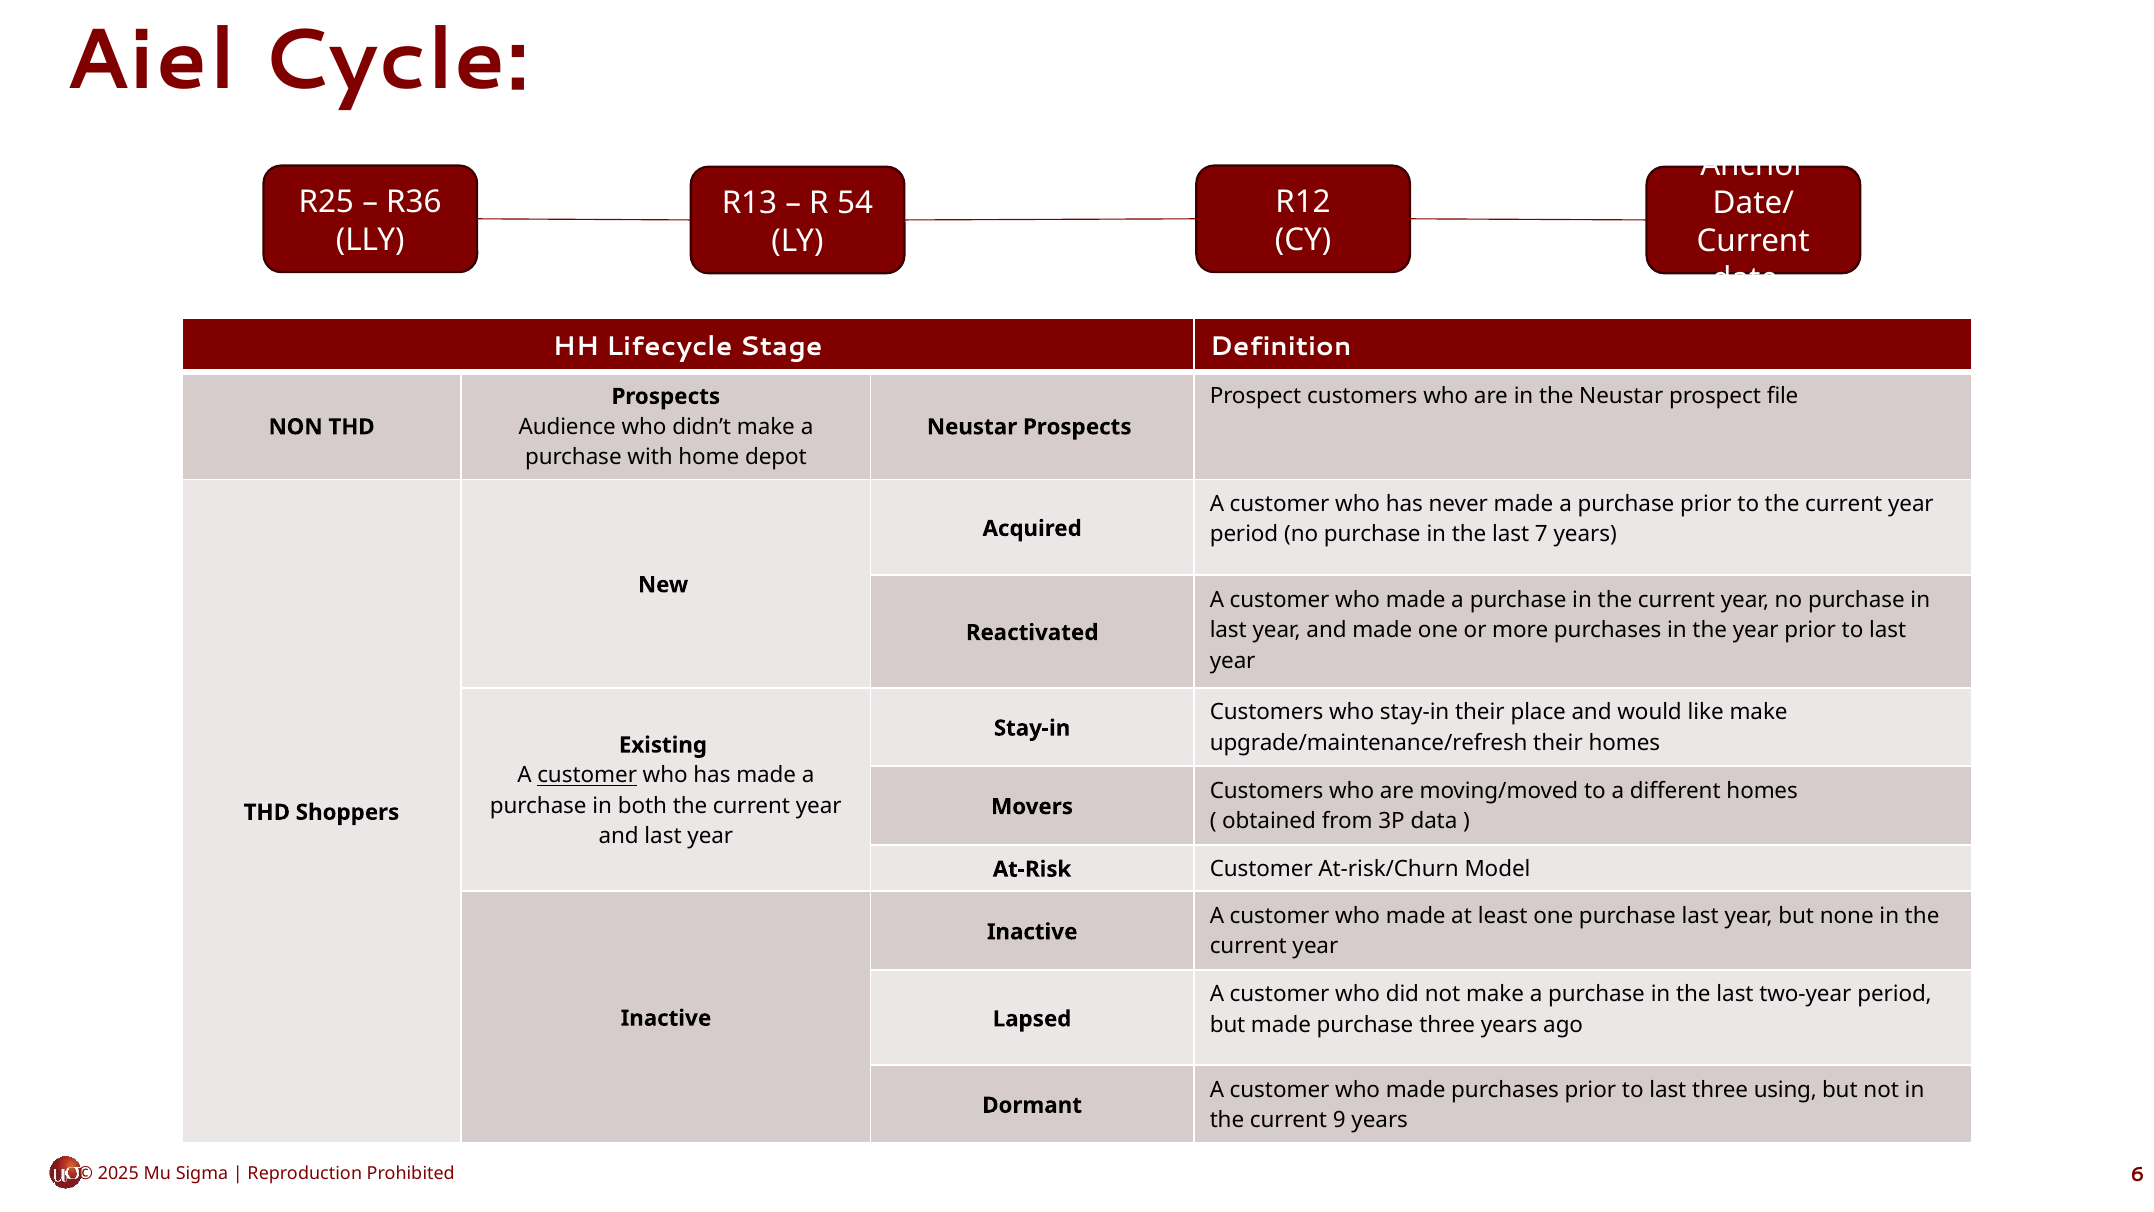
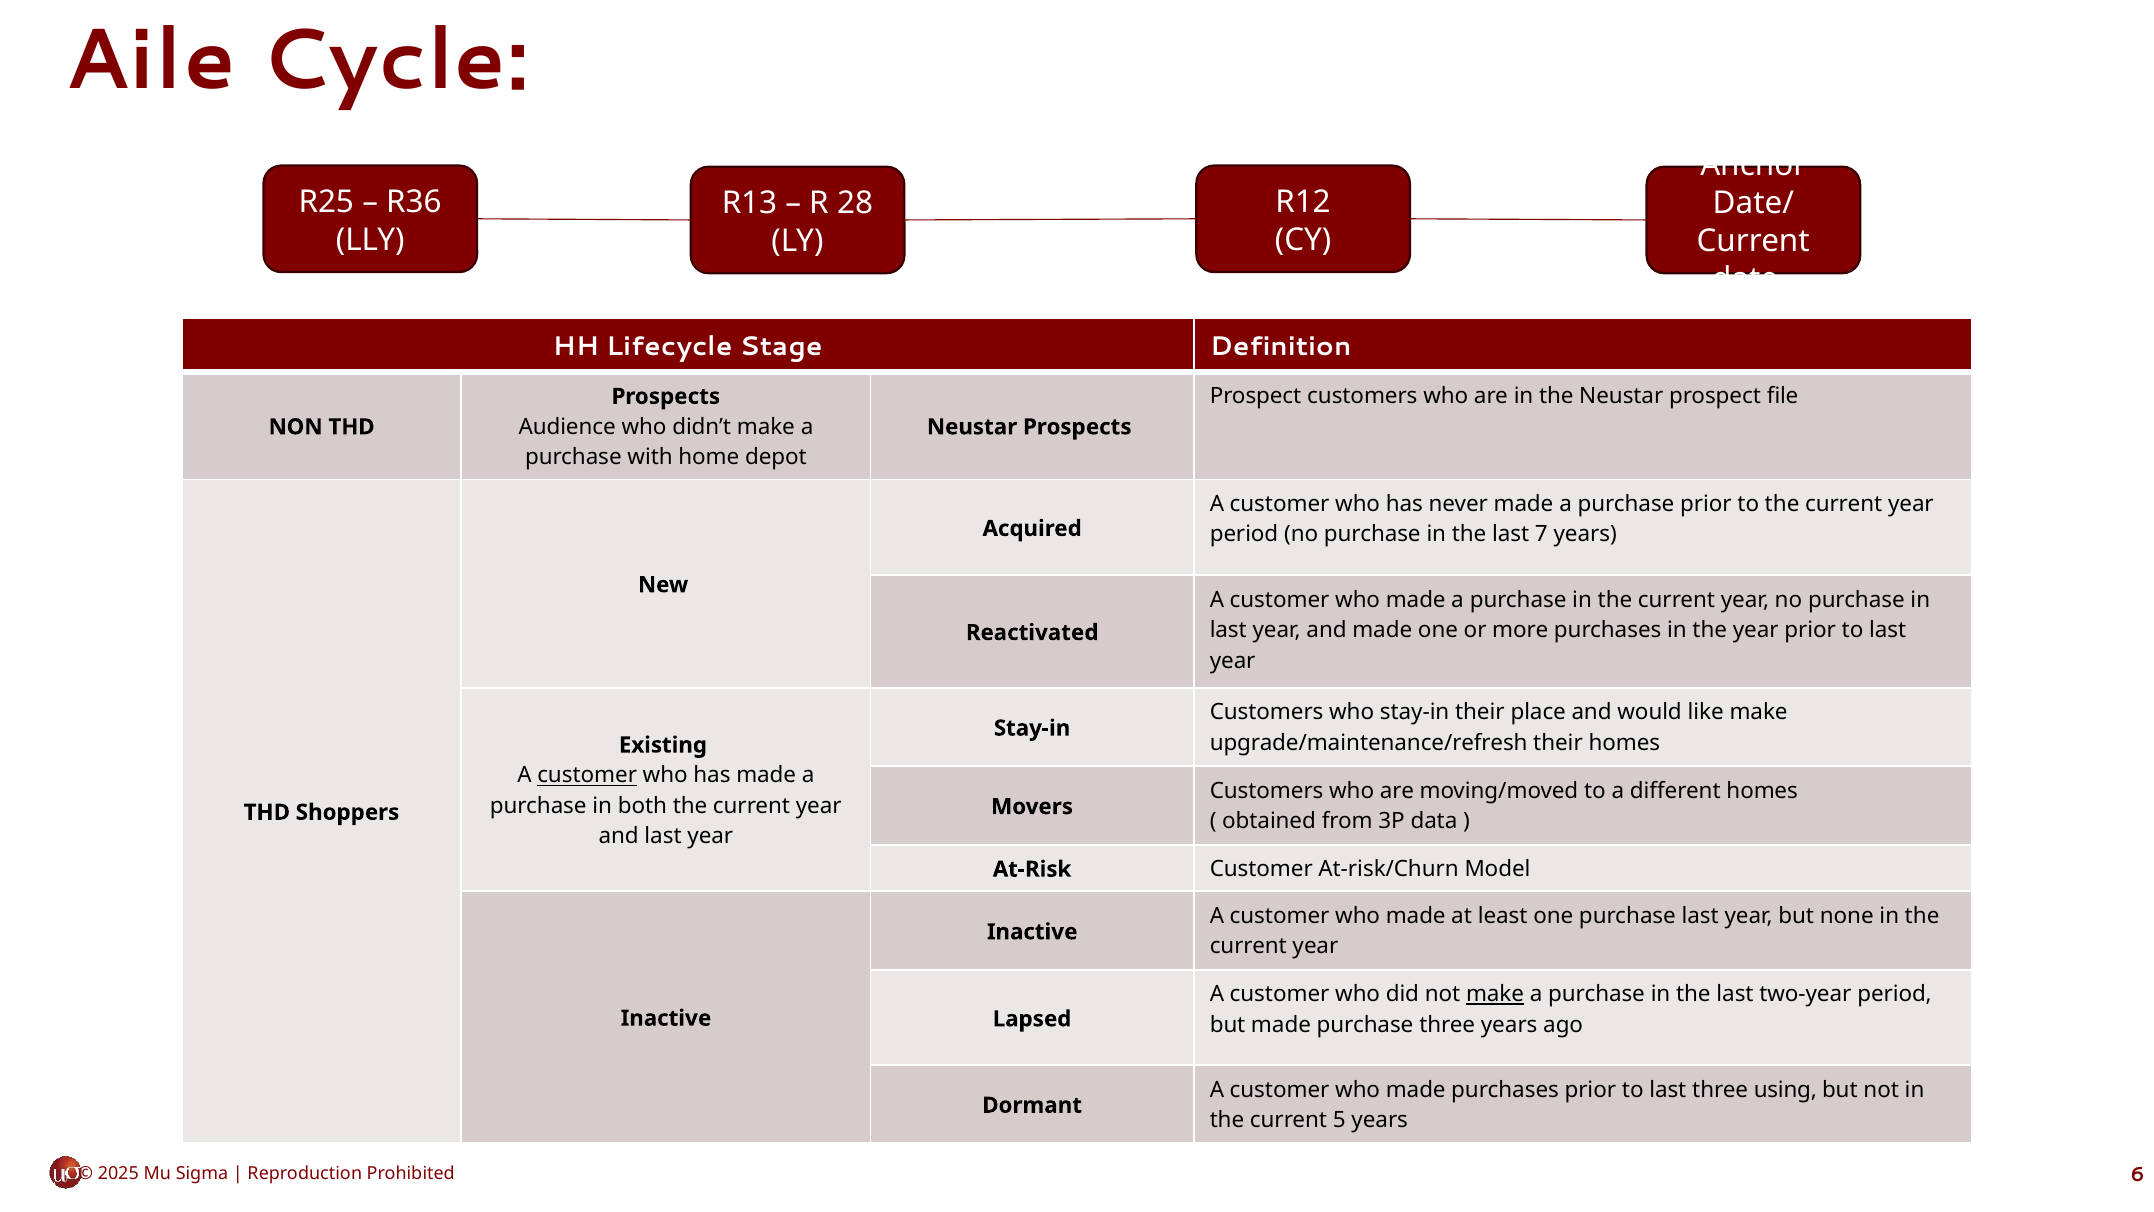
Aiel: Aiel -> Aile (150, 60)
54: 54 -> 28 (855, 203)
make underline: none -> present (1495, 994)
9: 9 -> 5 (1339, 1120)
